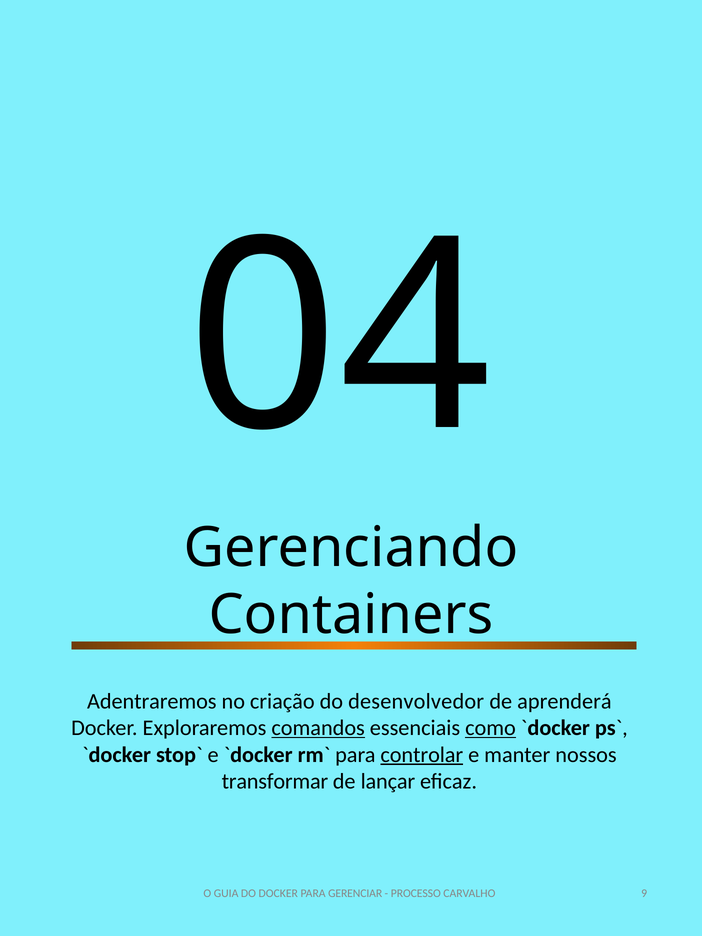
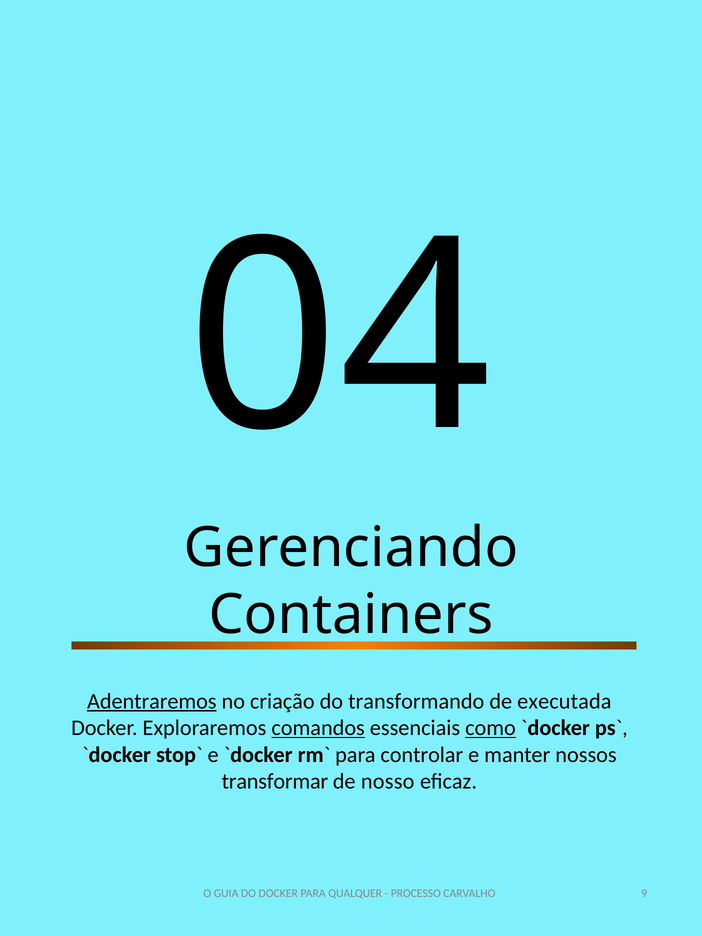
Adentraremos underline: none -> present (152, 701)
desenvolvedor: desenvolvedor -> transformando (416, 701)
aprenderá: aprenderá -> executada (564, 701)
controlar underline: present -> none (422, 755)
lançar: lançar -> nosso (388, 781)
GERENCIAR: GERENCIAR -> QUALQUER (355, 893)
